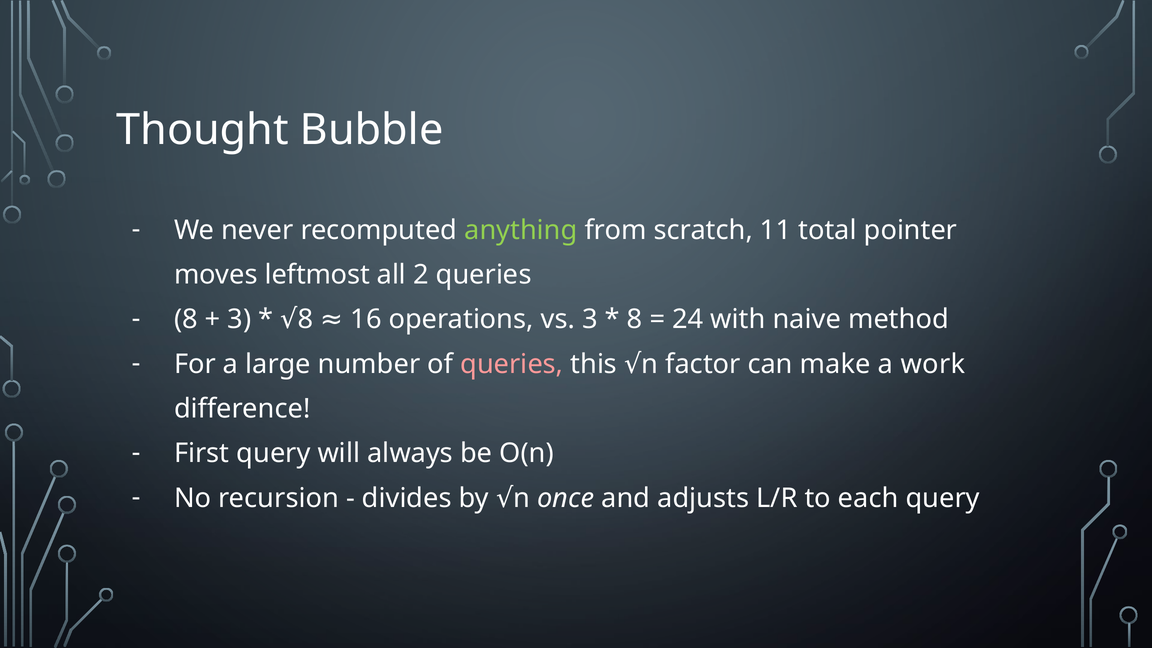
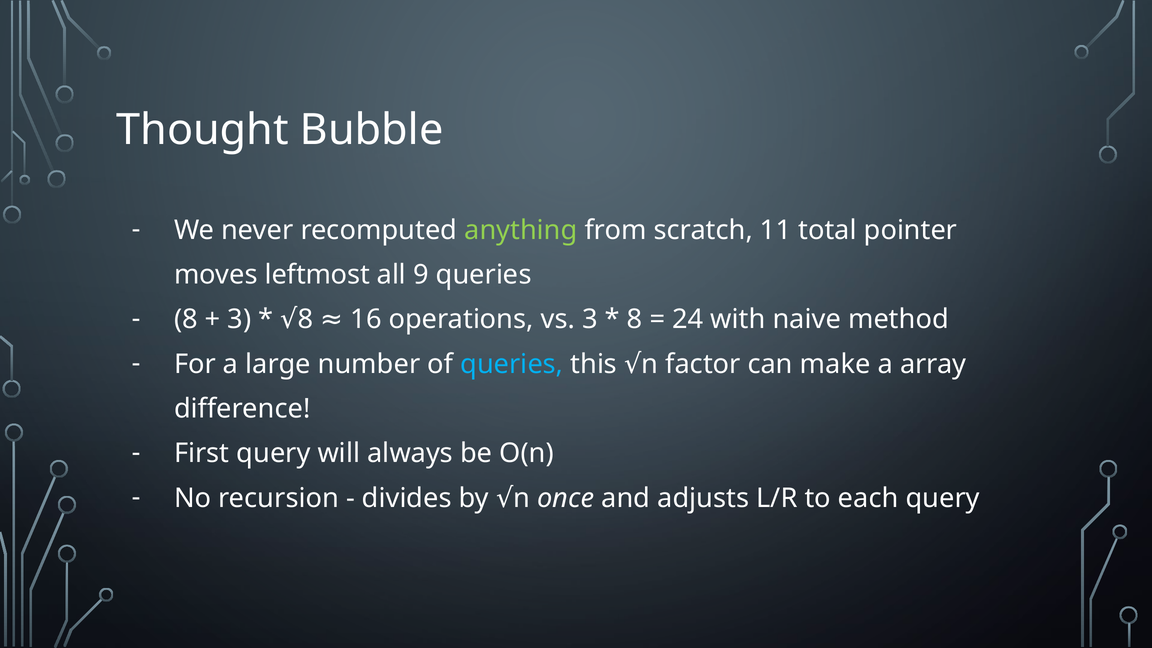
2: 2 -> 9 (421, 275)
queries colour: pink -> light blue (512, 364)
work: work -> array (933, 364)
